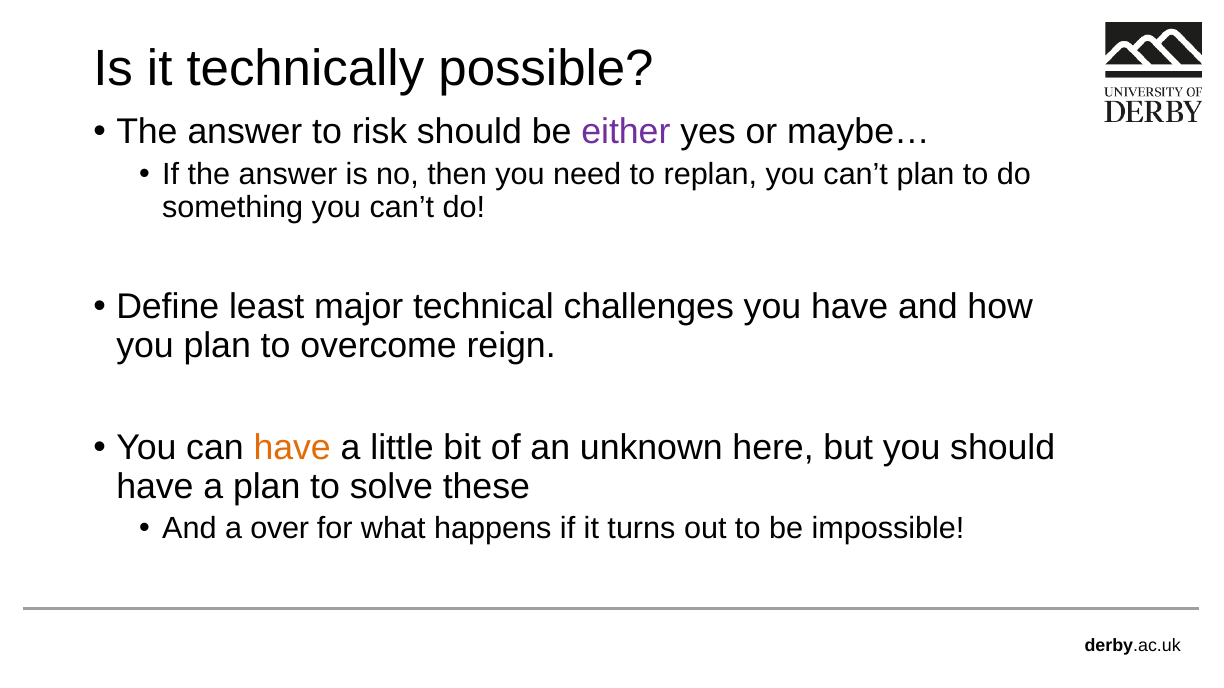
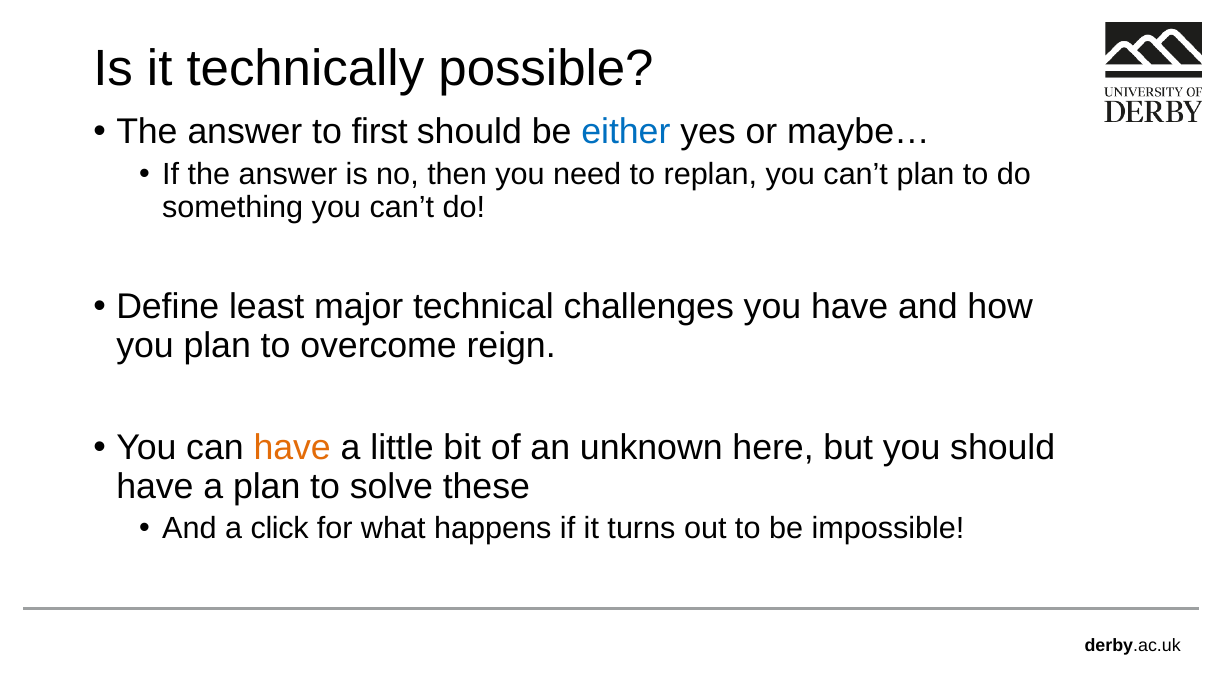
risk: risk -> first (380, 132)
either colour: purple -> blue (626, 132)
over: over -> click (280, 529)
